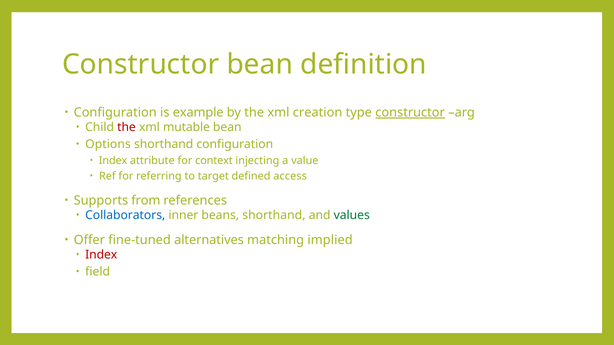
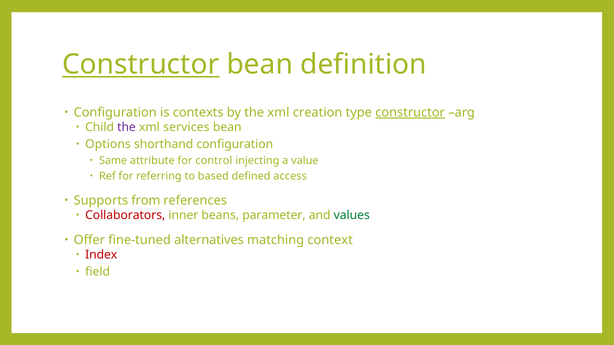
Constructor underline: none -> present (141, 65)
example: example -> contexts (198, 113)
the colour: red -> purple (126, 128)
mutable: mutable -> services (186, 128)
Index: Index -> Same (113, 161)
context: context -> control (214, 161)
target: target -> based (213, 176)
Collaborators colour: blue -> red (125, 215)
beans shorthand: shorthand -> parameter (274, 215)
implied: implied -> context (330, 240)
